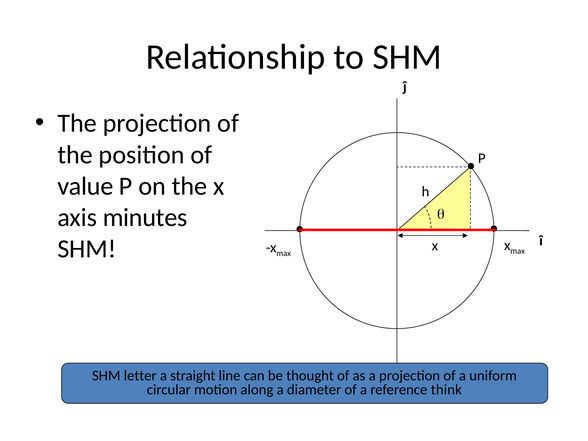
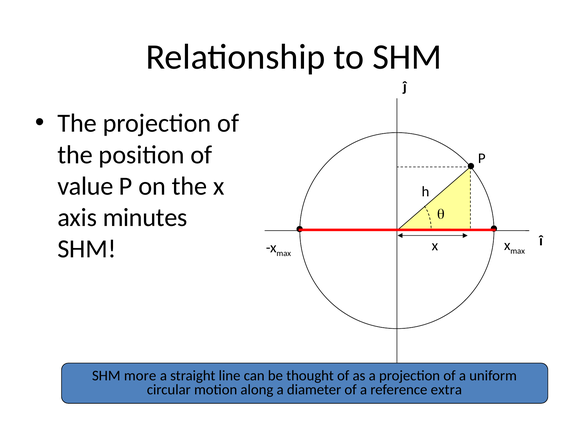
letter: letter -> more (140, 376)
think: think -> extra (446, 390)
